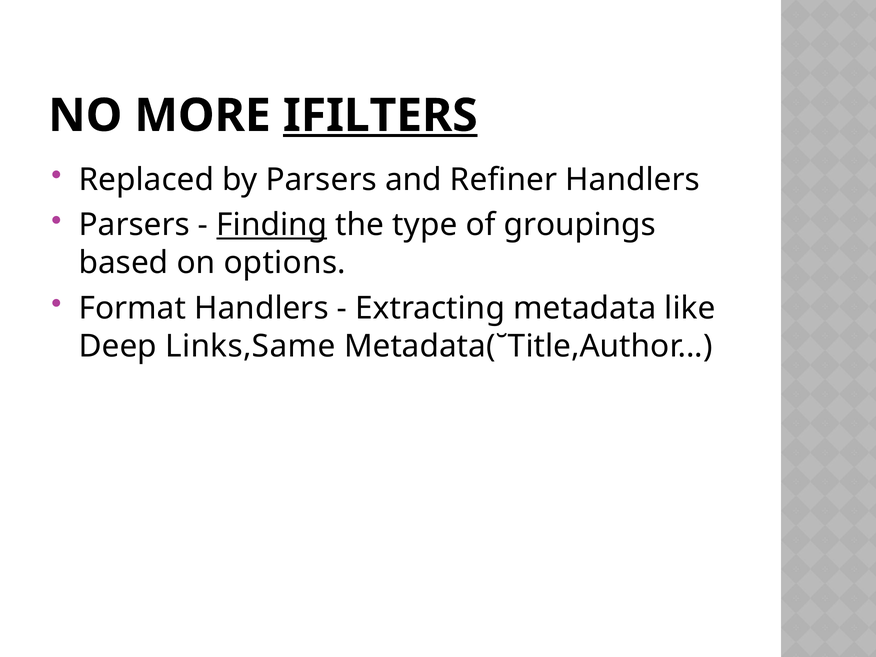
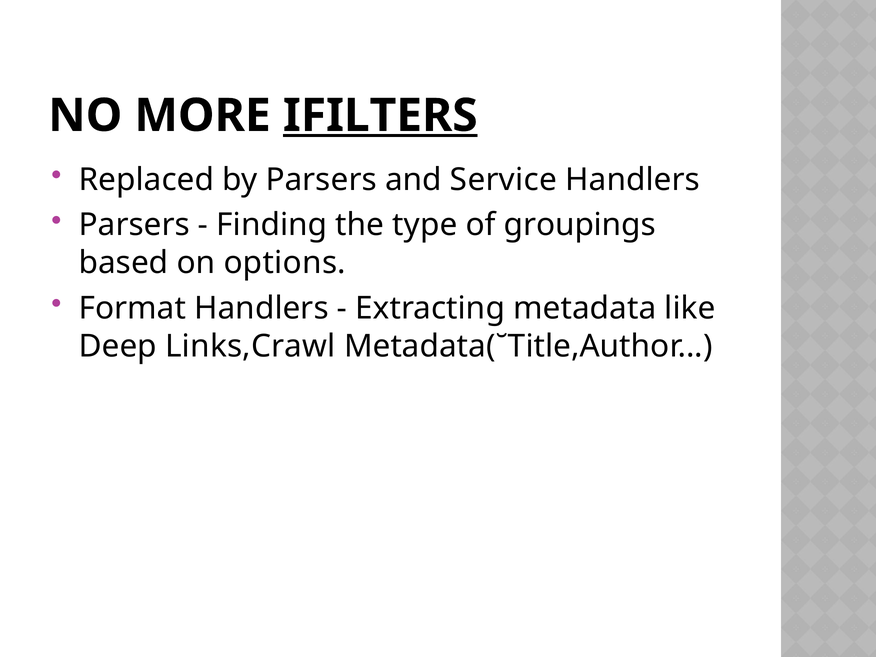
Refiner: Refiner -> Service (503, 180)
Finding underline: present -> none (272, 225)
Links,Same: Links,Same -> Links,Crawl (250, 346)
